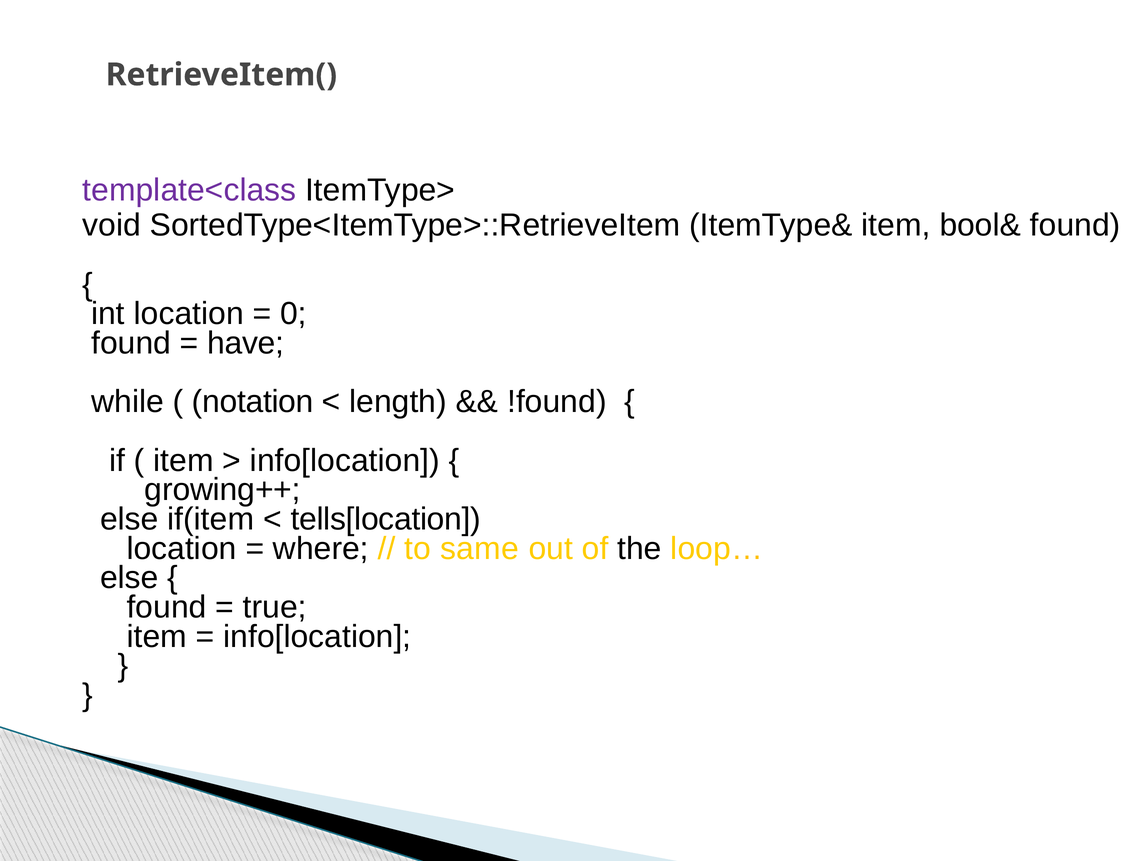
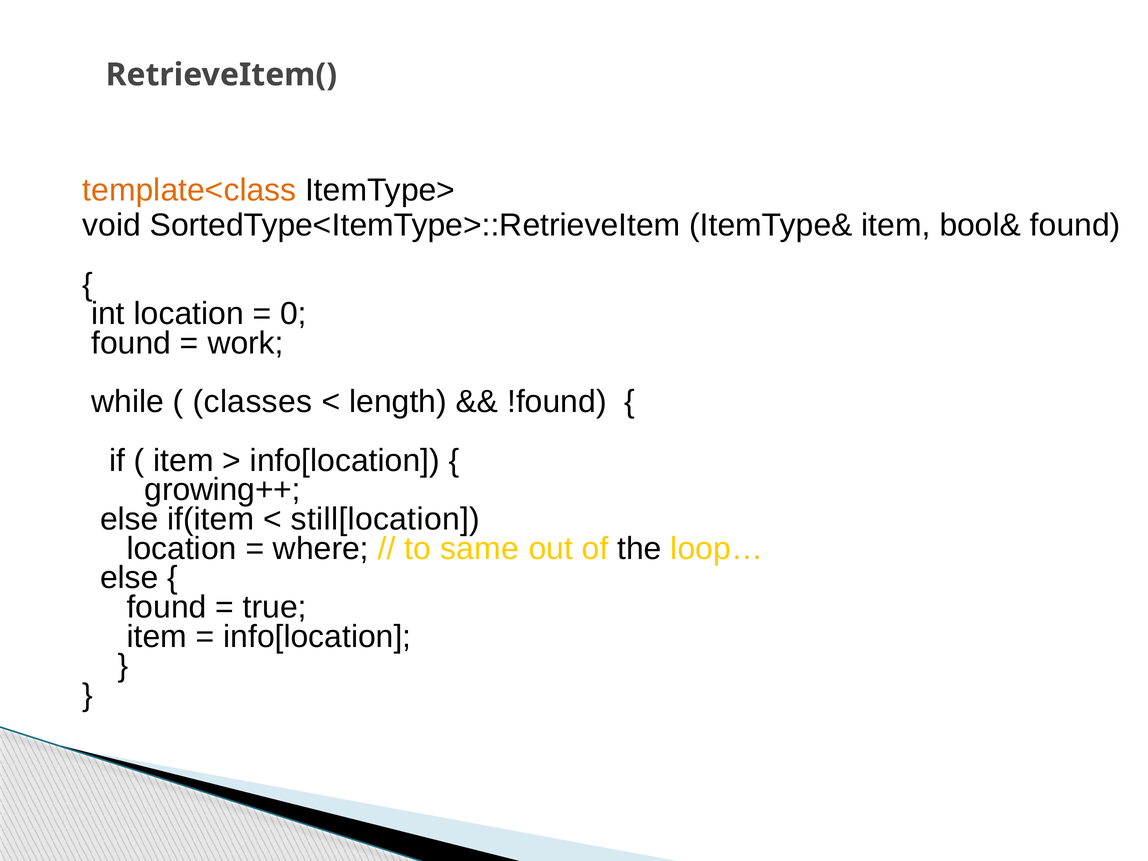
template<class colour: purple -> orange (189, 190)
have: have -> work (246, 343)
notation: notation -> classes (252, 402)
tells[location: tells[location -> still[location (385, 519)
